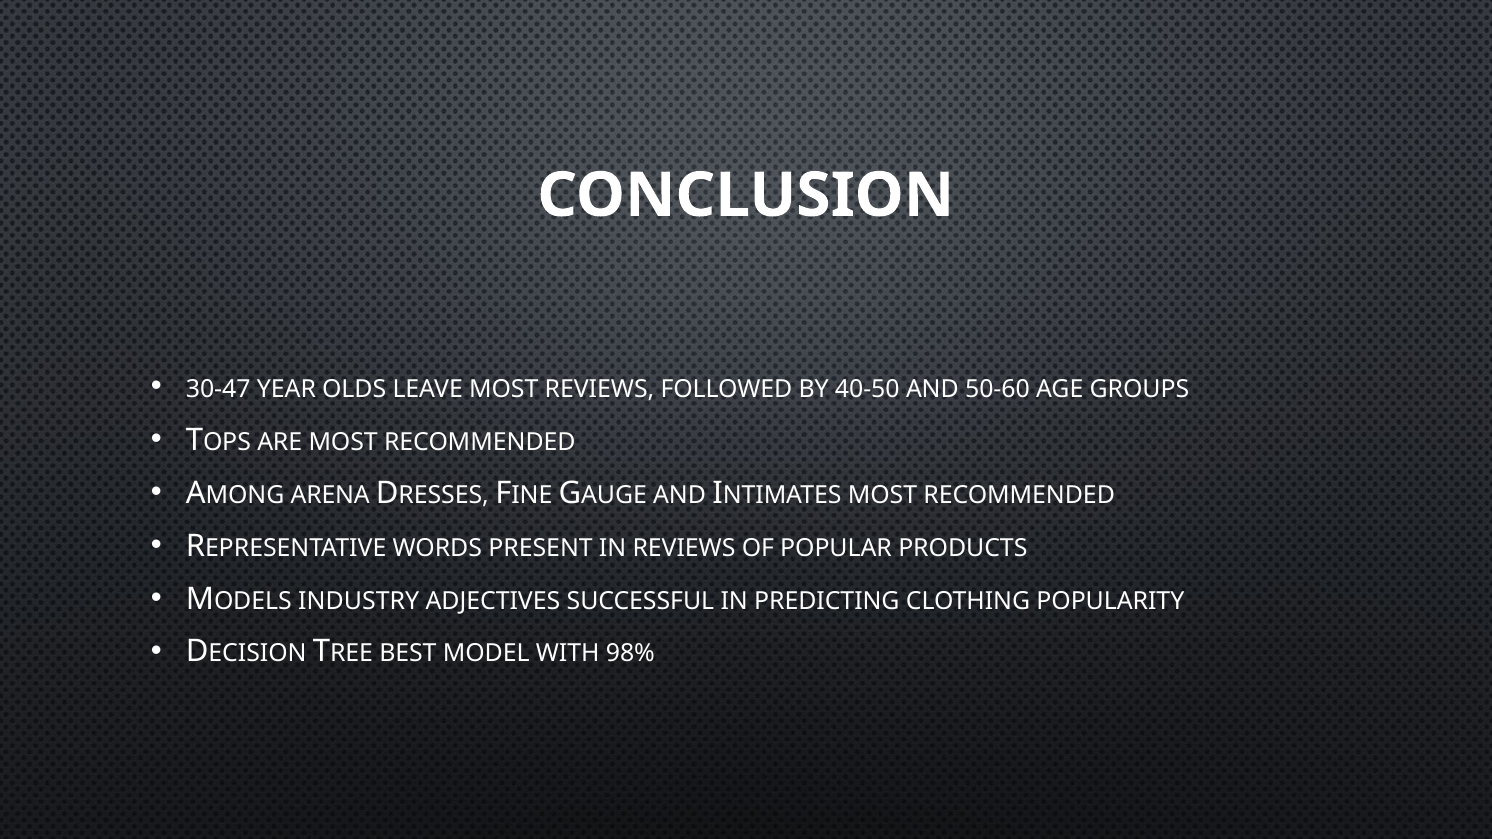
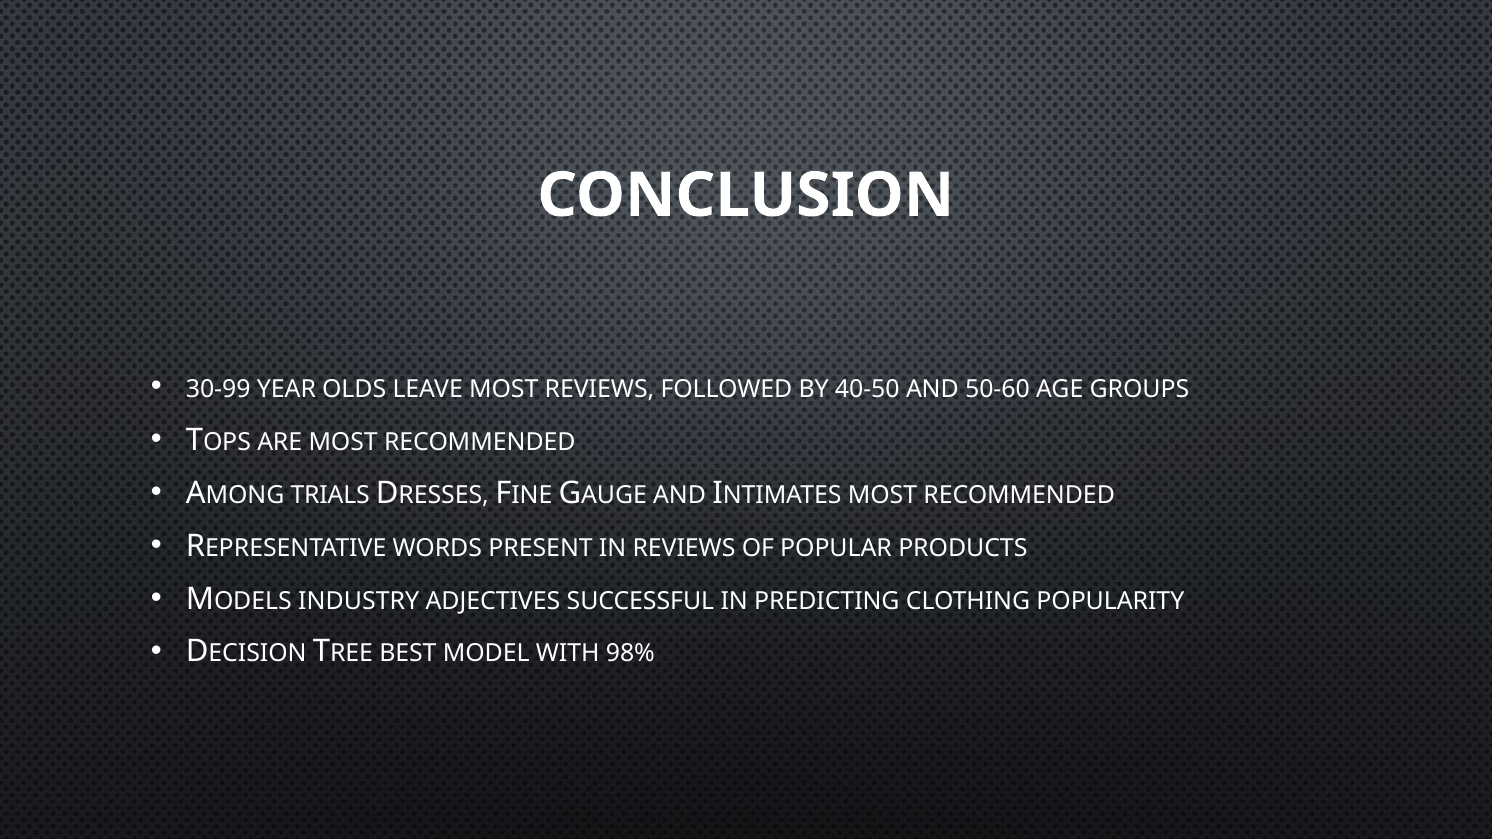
30-47: 30-47 -> 30-99 (218, 390)
ARENA: ARENA -> TRIALS (330, 495)
